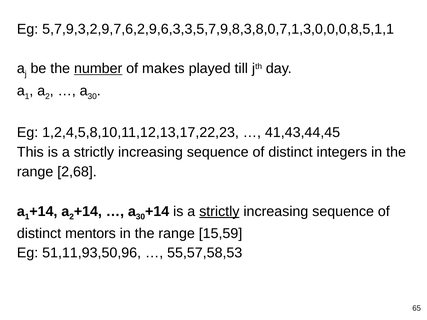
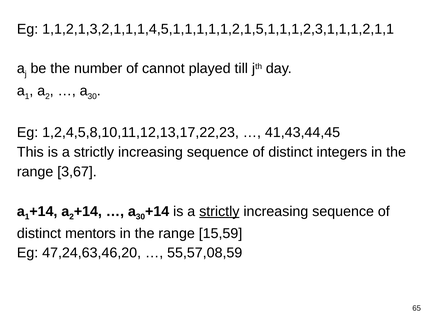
5,7,9,3,2,9,7,6,2,9,6,3,3,5,7,9,8,3,8,0,7,1,3,0,0,0,8,5,1,1: 5,7,9,3,2,9,7,6,2,9,6,3,3,5,7,9,8,3,8,0,7,1,3,0,0,0,8,5,1,1 -> 1,1,2,1,3,2,1,1,1,4,5,1,1,1,1,1,2,1,5,1,1,1,2,3,1,1,1,2,1,1 (218, 29)
number underline: present -> none (98, 69)
makes: makes -> cannot (163, 69)
2,68: 2,68 -> 3,67 (77, 172)
51,11,93,50,96: 51,11,93,50,96 -> 47,24,63,46,20 (92, 253)
55,57,58,53: 55,57,58,53 -> 55,57,08,59 (205, 253)
